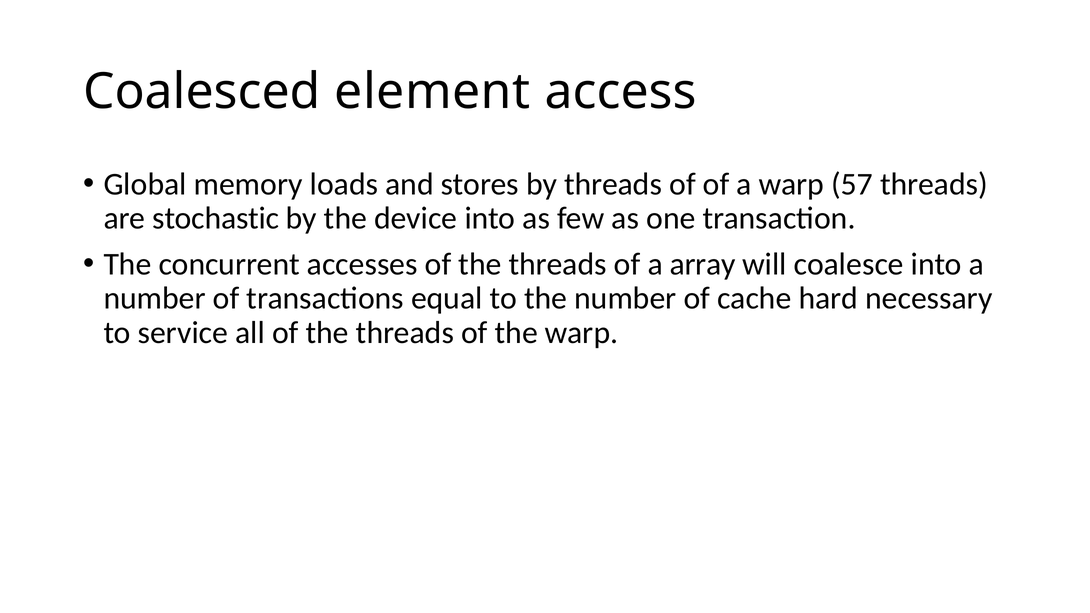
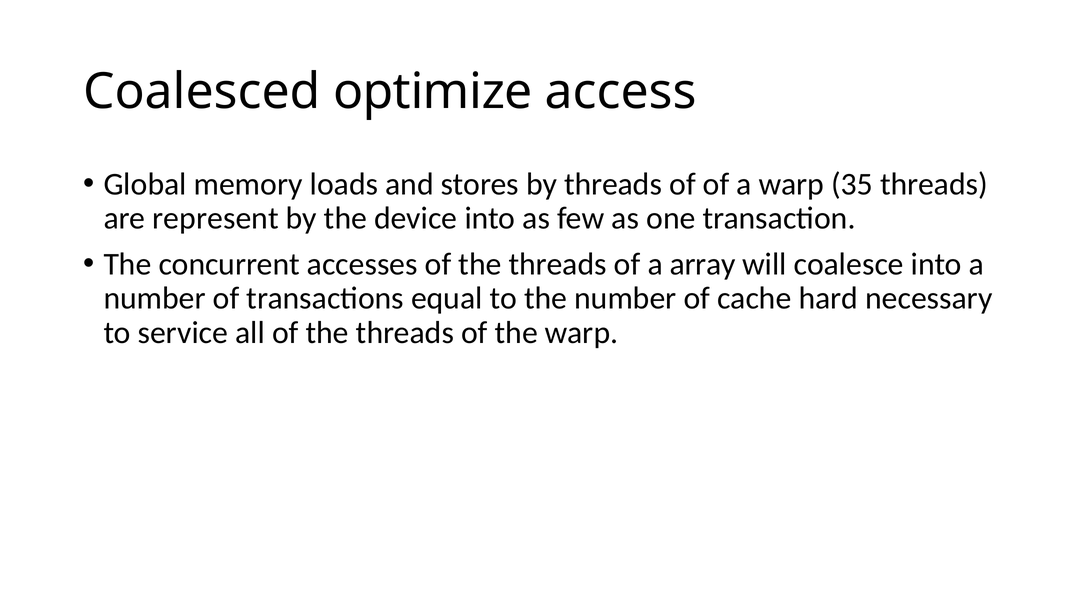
element: element -> optimize (433, 92)
57: 57 -> 35 (852, 184)
stochastic: stochastic -> represent (216, 219)
